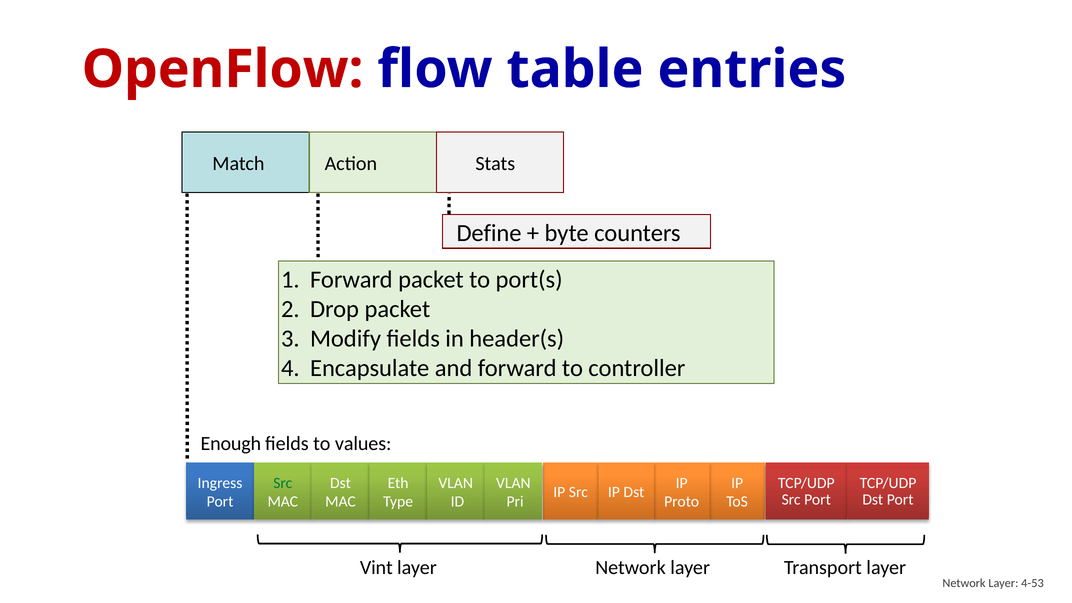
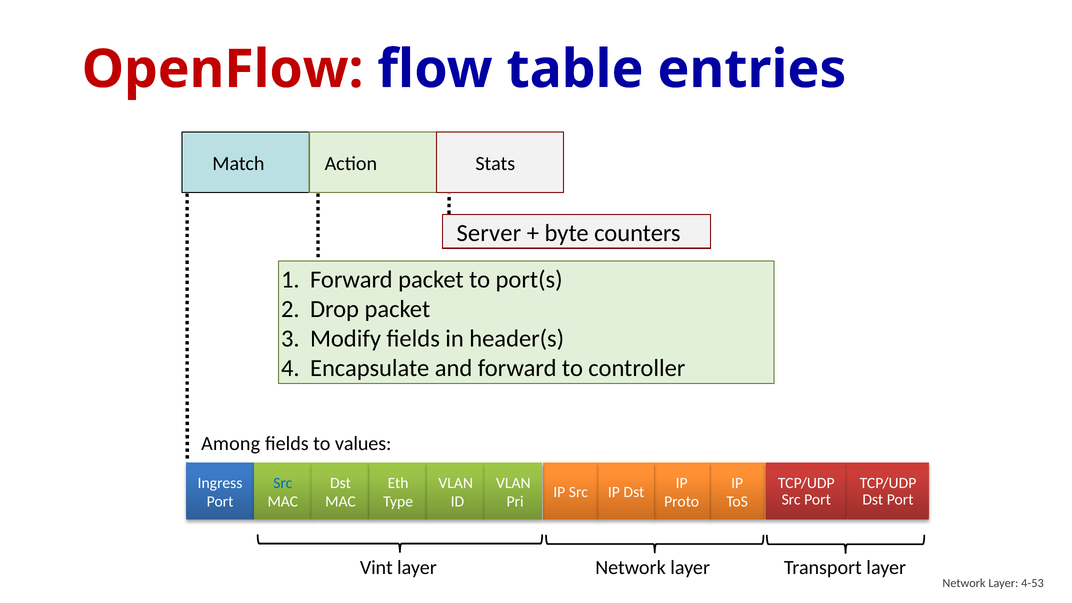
Define: Define -> Server (489, 233)
Enough: Enough -> Among (231, 444)
Src colour: green -> blue (283, 483)
